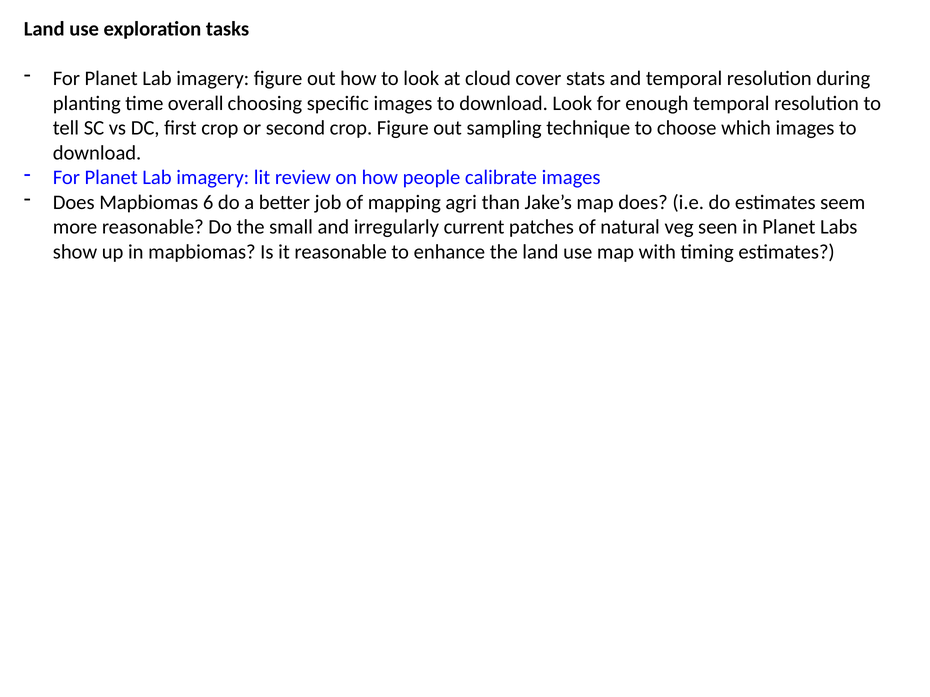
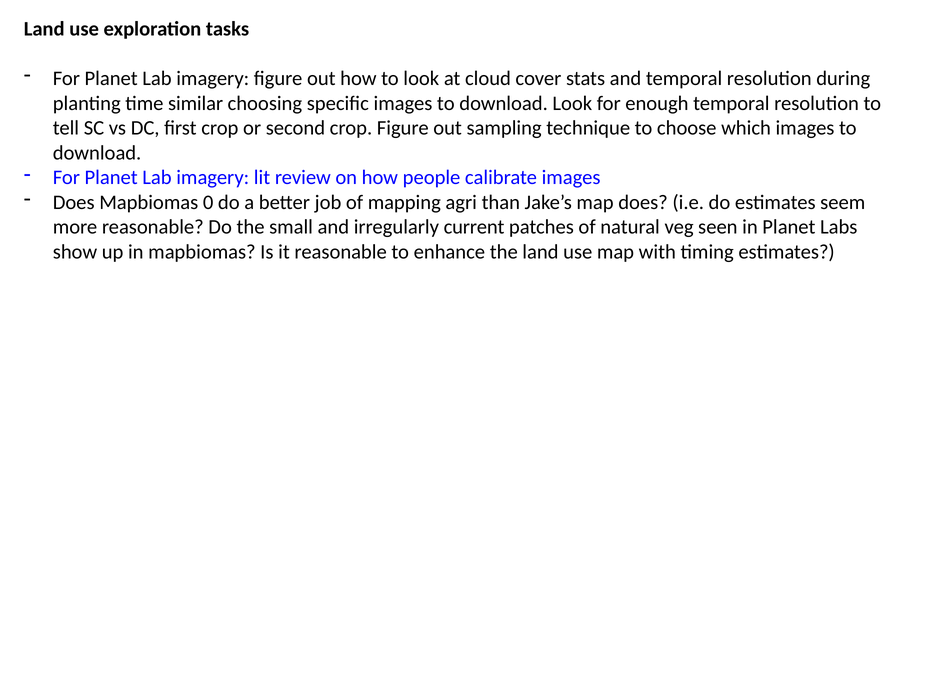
overall: overall -> similar (196, 103)
6: 6 -> 0 (208, 203)
